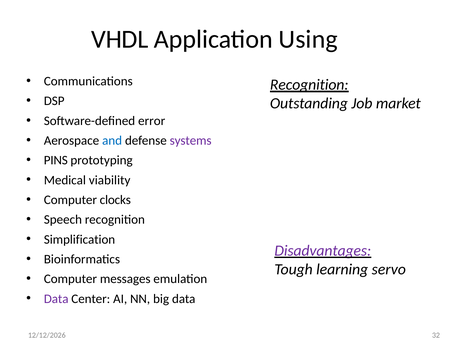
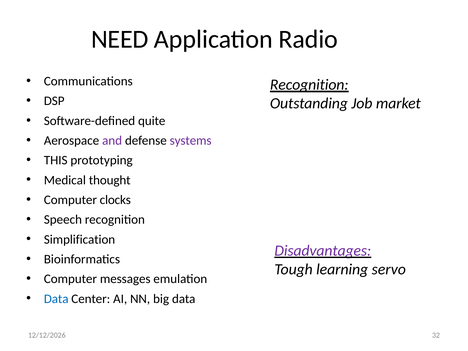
VHDL: VHDL -> NEED (120, 39)
Using: Using -> Radio (308, 39)
error: error -> quite (152, 121)
and colour: blue -> purple (112, 141)
PINS: PINS -> THIS (56, 160)
viability: viability -> thought (110, 180)
Data colour: purple -> blue (56, 299)
